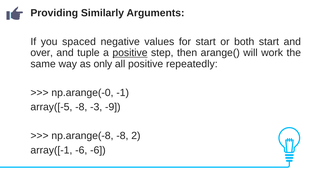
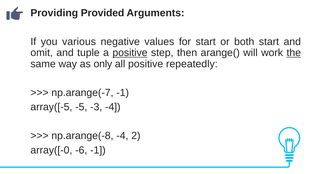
Similarly: Similarly -> Provided (103, 13)
spaced: spaced -> various (79, 42)
over: over -> omit (42, 53)
the underline: none -> present (294, 53)
np.arange(-0: np.arange(-0 -> np.arange(-7 (82, 93)
array([-5 -8: -8 -> -5 (81, 107)
-3 -9: -9 -> -4 (113, 107)
np.arange(-8 -8: -8 -> -4 (122, 136)
array([-1: array([-1 -> array([-0 (51, 150)
-6 -6: -6 -> -1 (98, 150)
